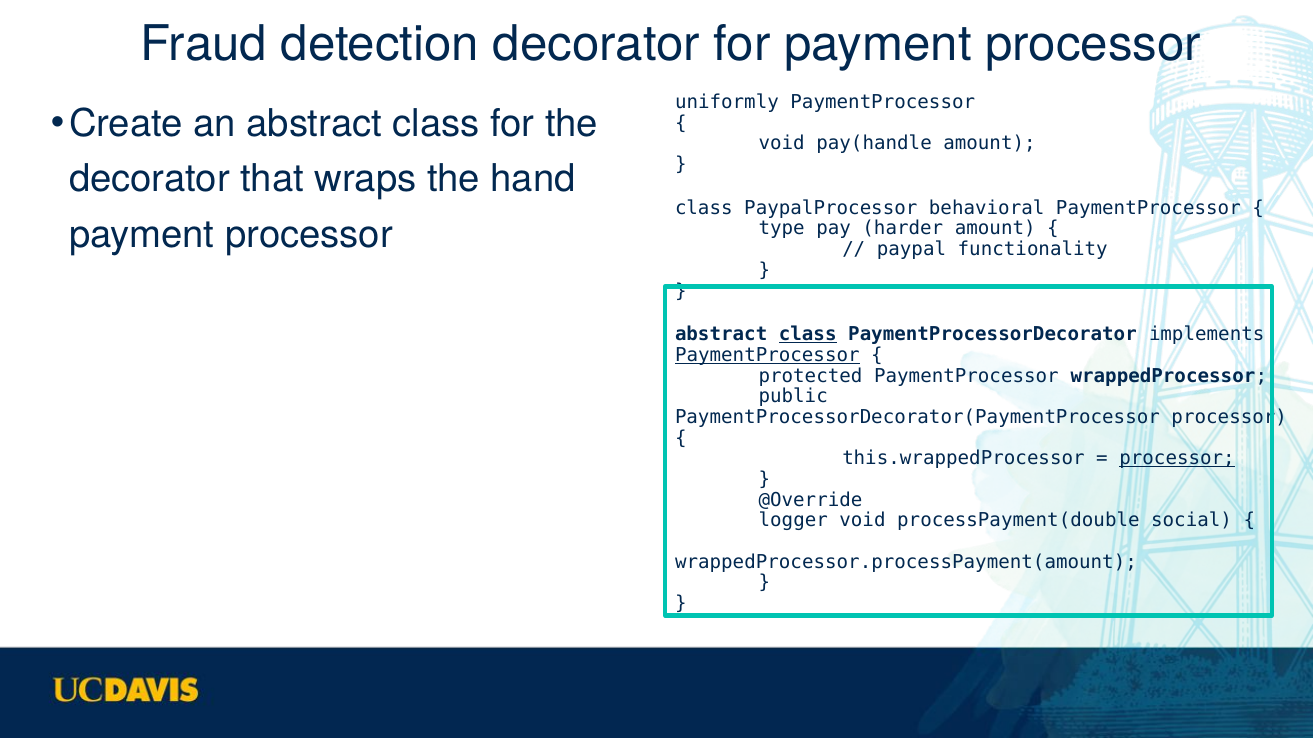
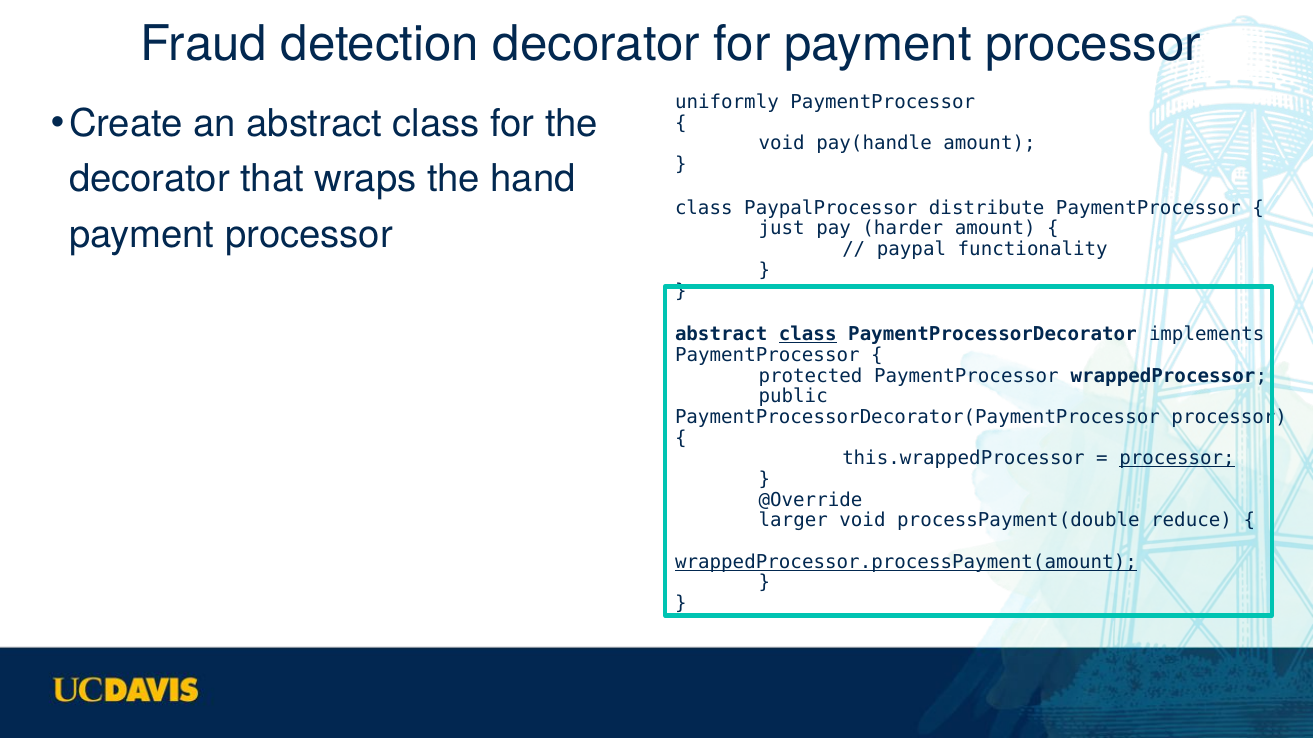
behavioral: behavioral -> distribute (987, 208)
type: type -> just (782, 229)
PaymentProcessor underline: present -> none (767, 355)
logger: logger -> larger (793, 521)
social: social -> reduce (1192, 521)
wrappedProcessor.processPayment(amount underline: none -> present (906, 562)
